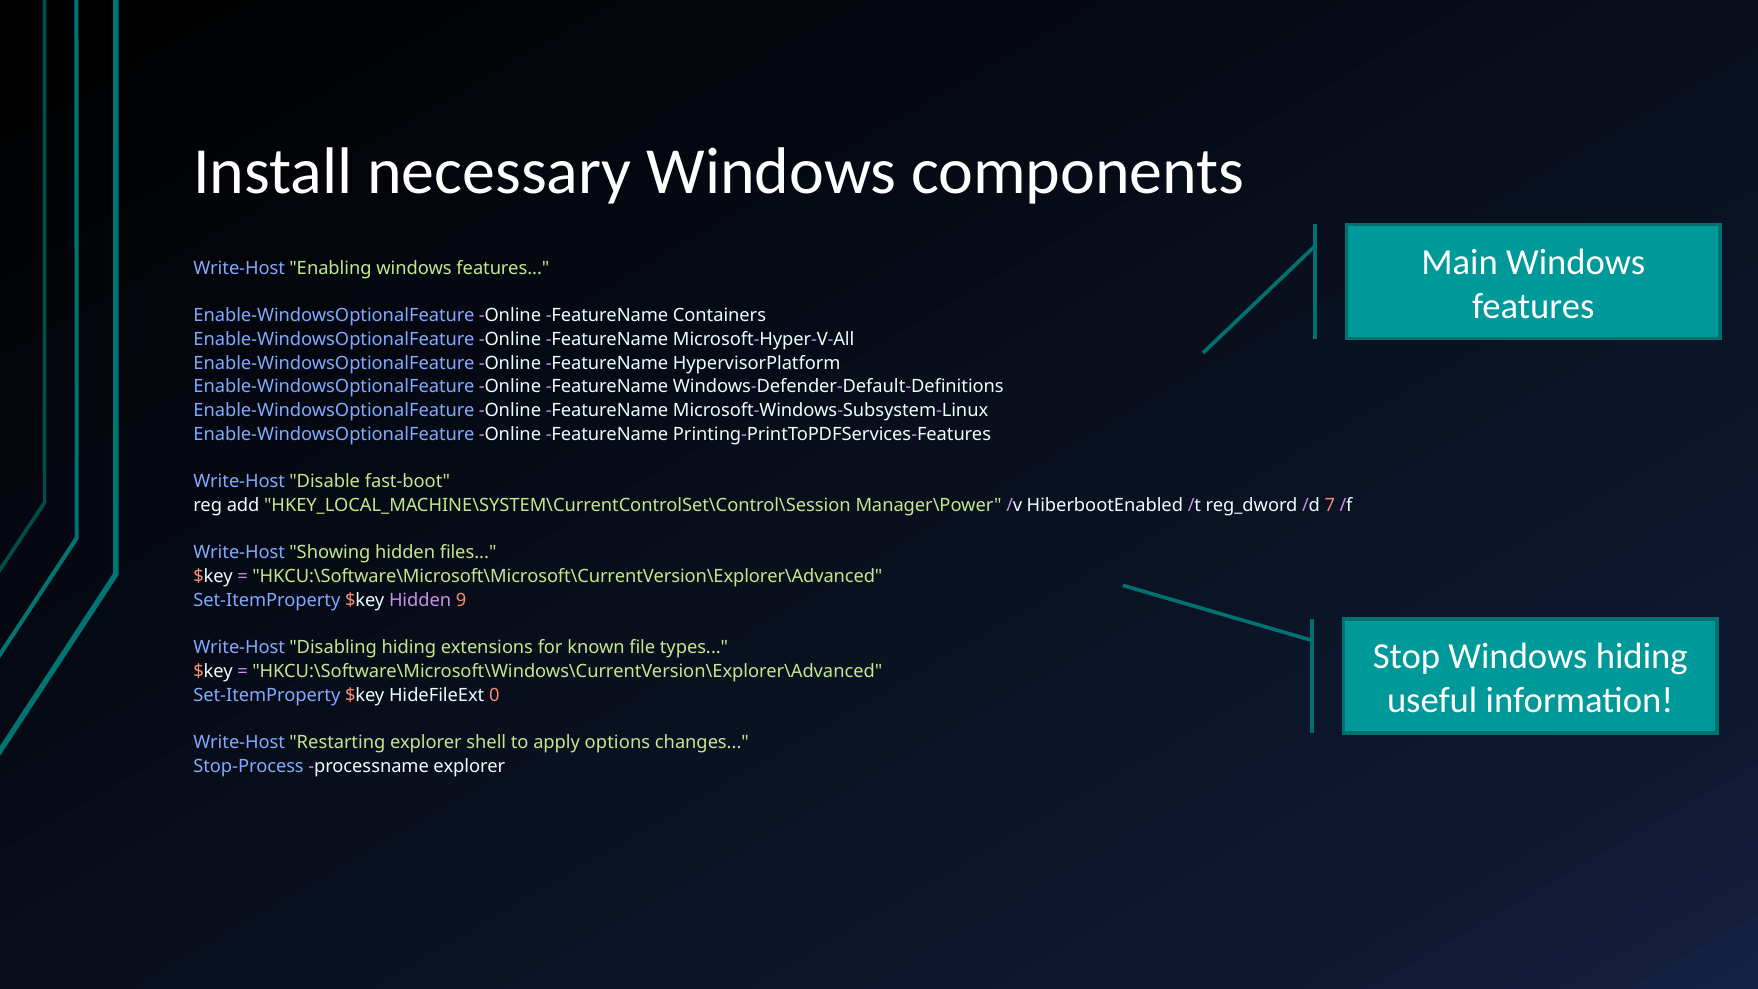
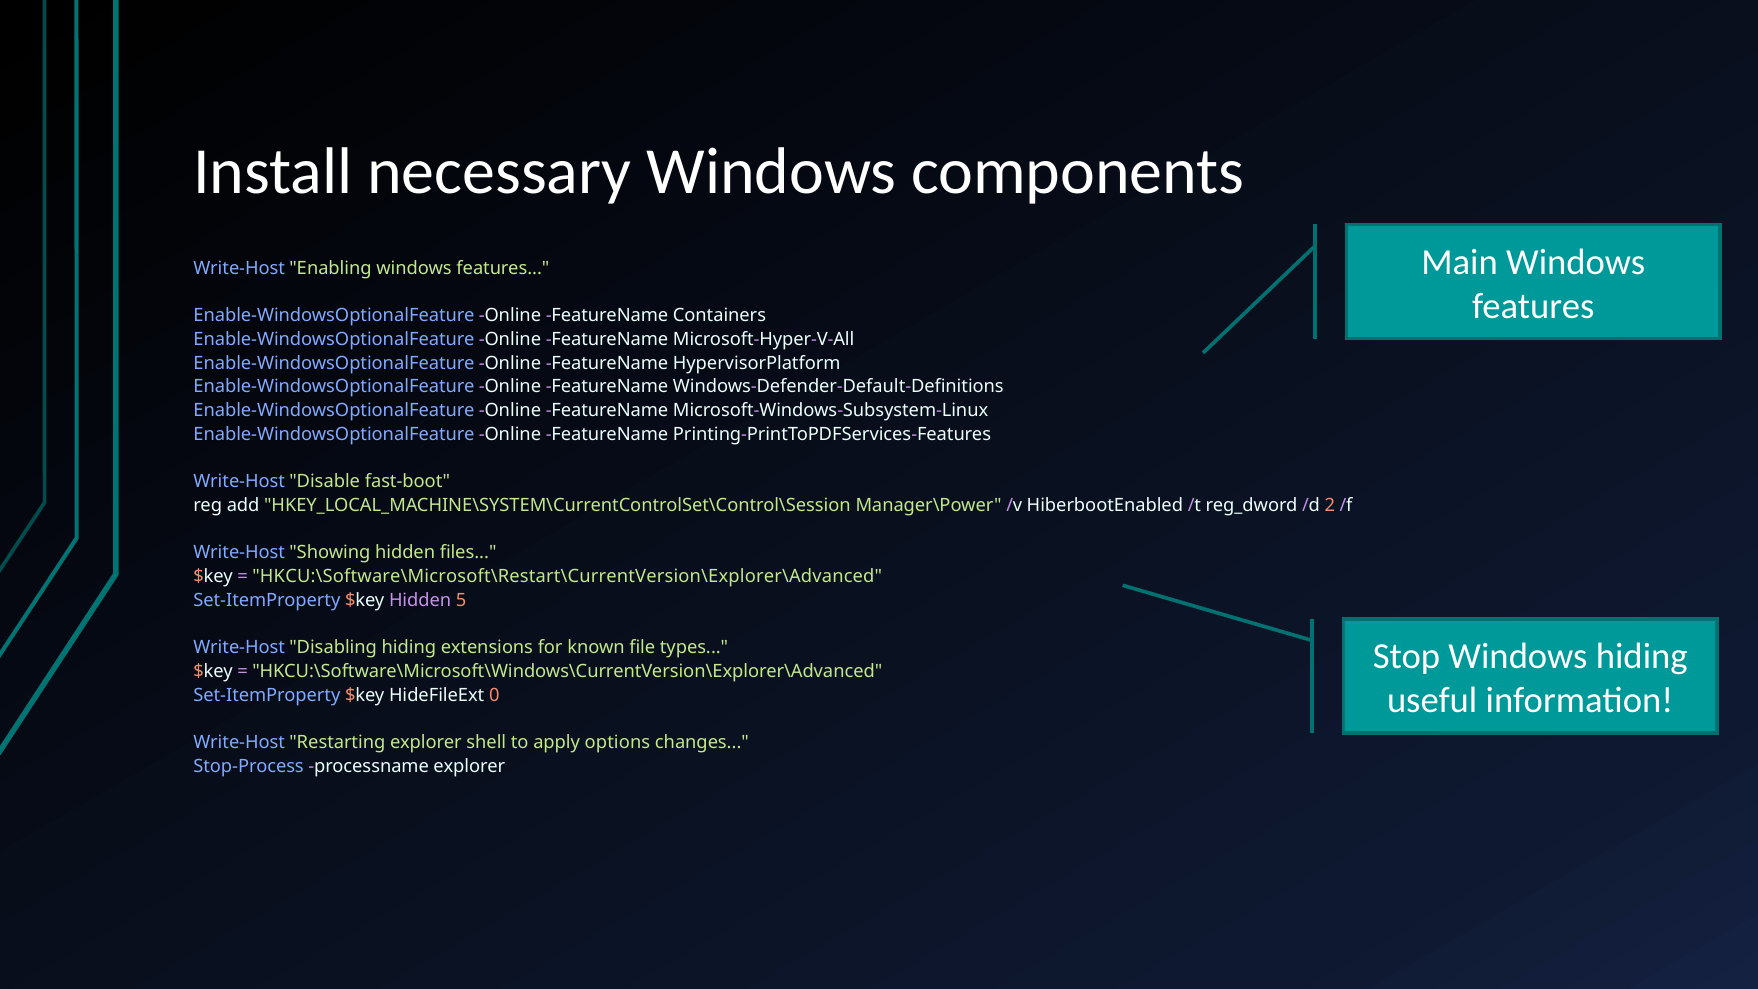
7: 7 -> 2 (1330, 505)
HKCU:\Software\Microsoft\Microsoft\CurrentVersion\Explorer\Advanced: HKCU:\Software\Microsoft\Microsoft\CurrentVersion\Explorer\Advanced -> HKCU:\Software\Microsoft\Restart\CurrentVersion\Explorer\Advanced (567, 577)
9: 9 -> 5 (461, 600)
